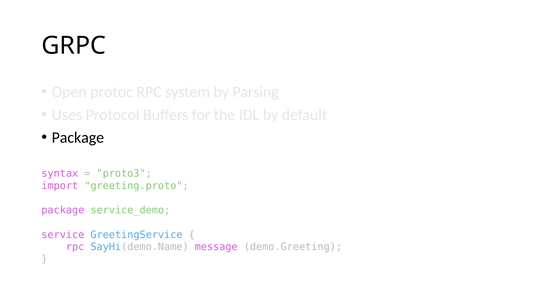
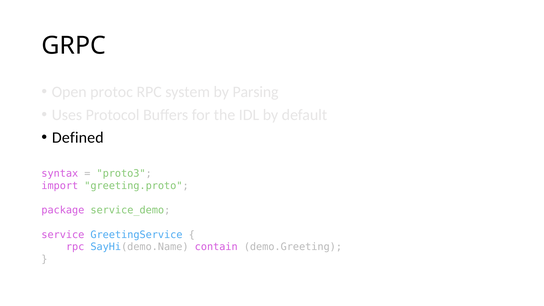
Package: Package -> Defined (78, 138)
message: message -> contain (216, 247)
